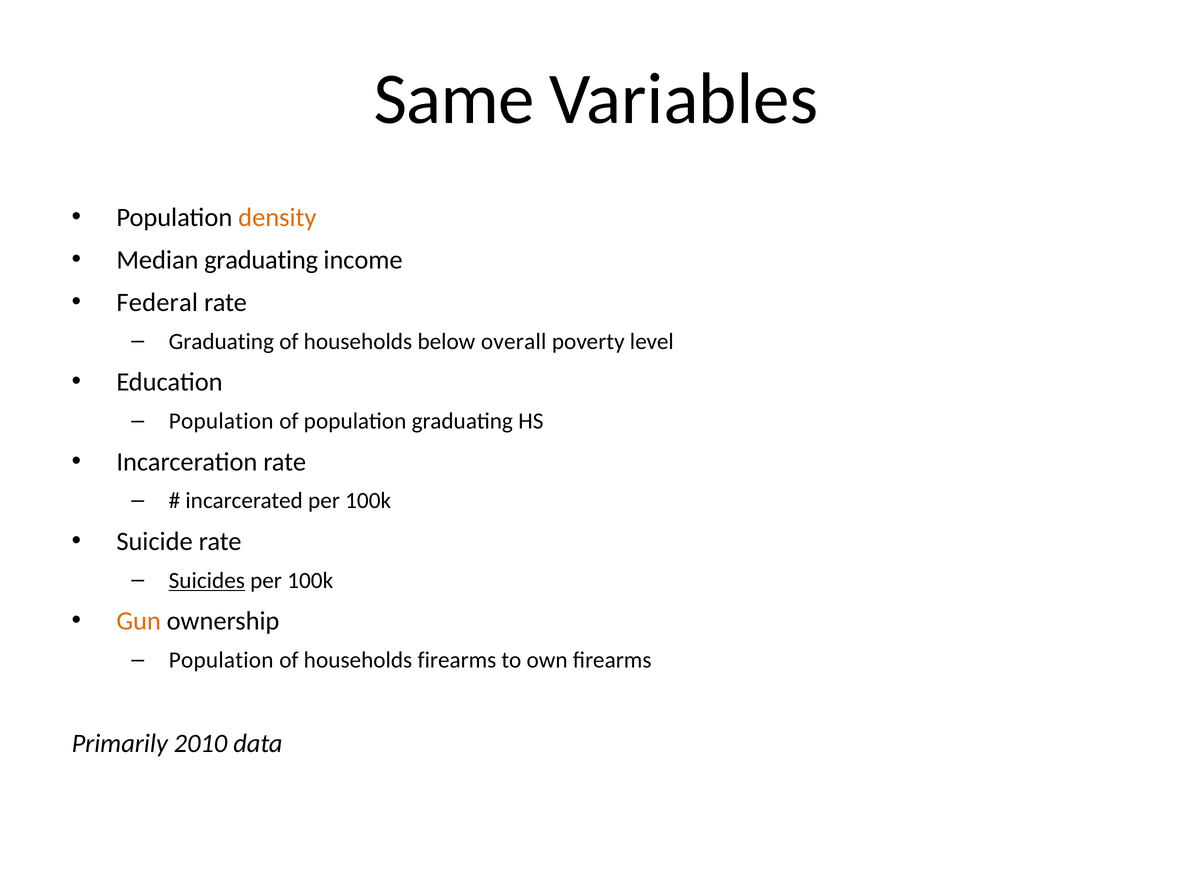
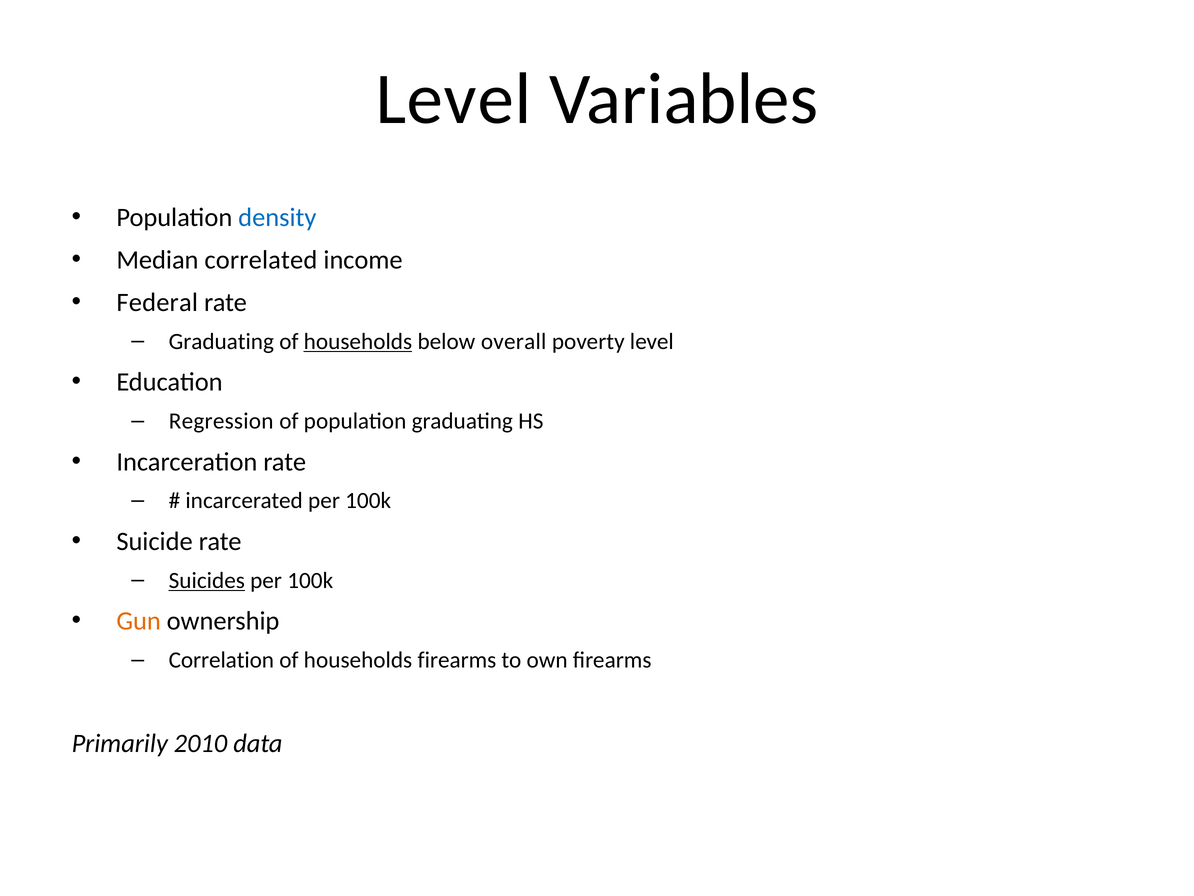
Same: Same -> Level (453, 99)
density colour: orange -> blue (277, 217)
Median graduating: graduating -> correlated (261, 260)
households underline: none -> present (358, 341)
Population: Population -> Regression (221, 421)
Population: Population -> Correlation (221, 660)
